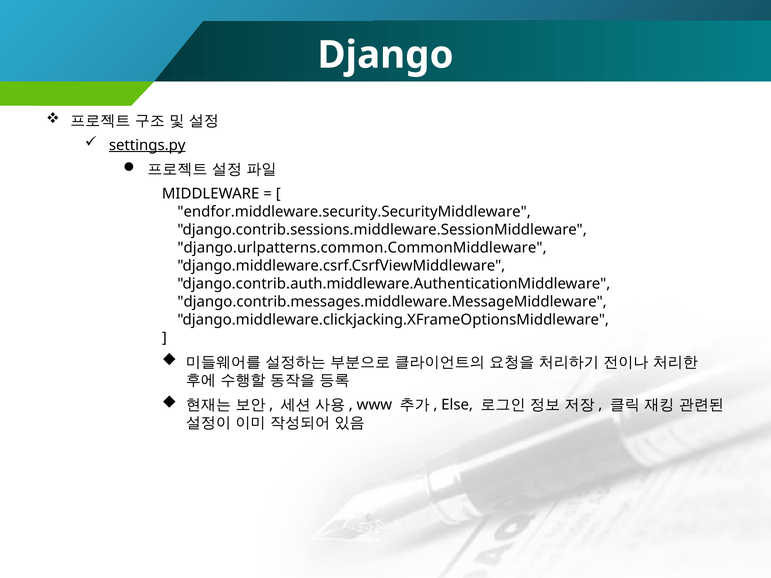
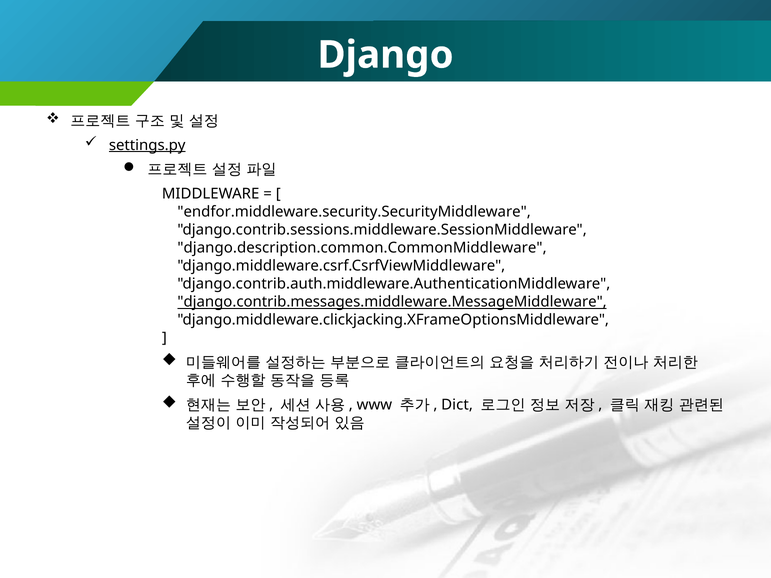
django.urlpatterns.common.CommonMiddleware: django.urlpatterns.common.CommonMiddleware -> django.description.common.CommonMiddleware (362, 248)
django.contrib.messages.middleware.MessageMiddleware underline: none -> present (392, 302)
Else: Else -> Dict (457, 405)
